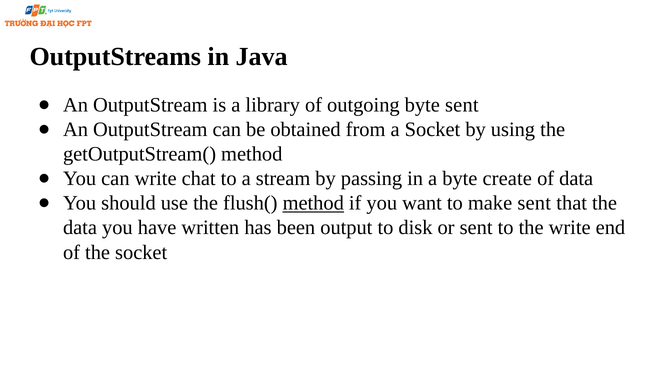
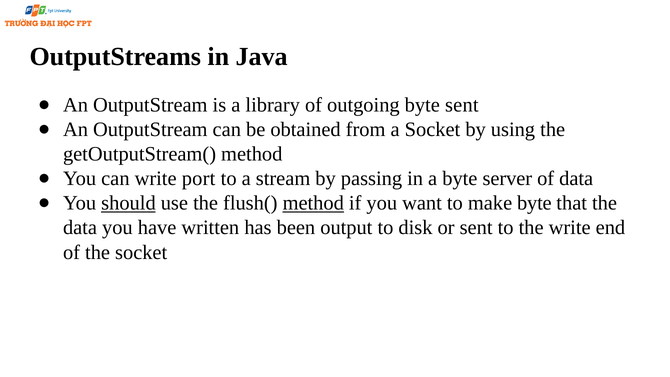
chat: chat -> port (199, 179)
create: create -> server (507, 179)
should underline: none -> present (128, 203)
make sent: sent -> byte (534, 203)
